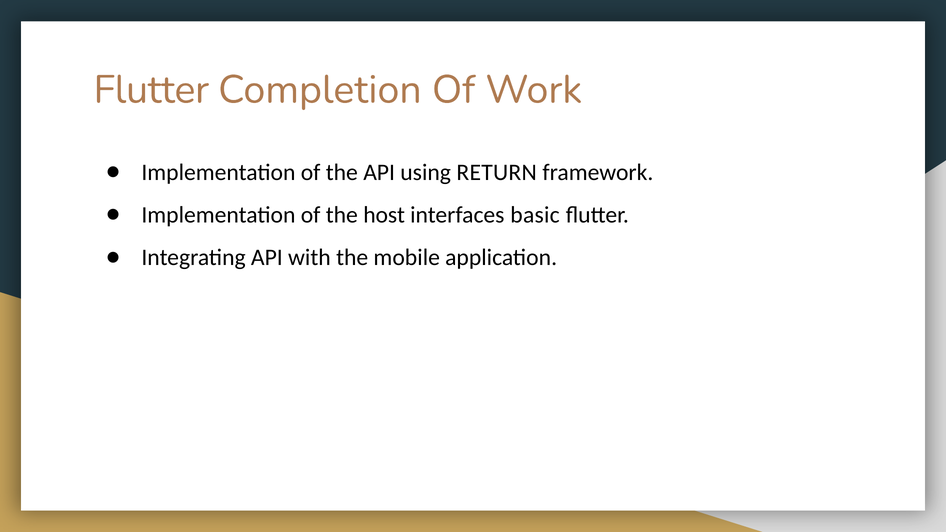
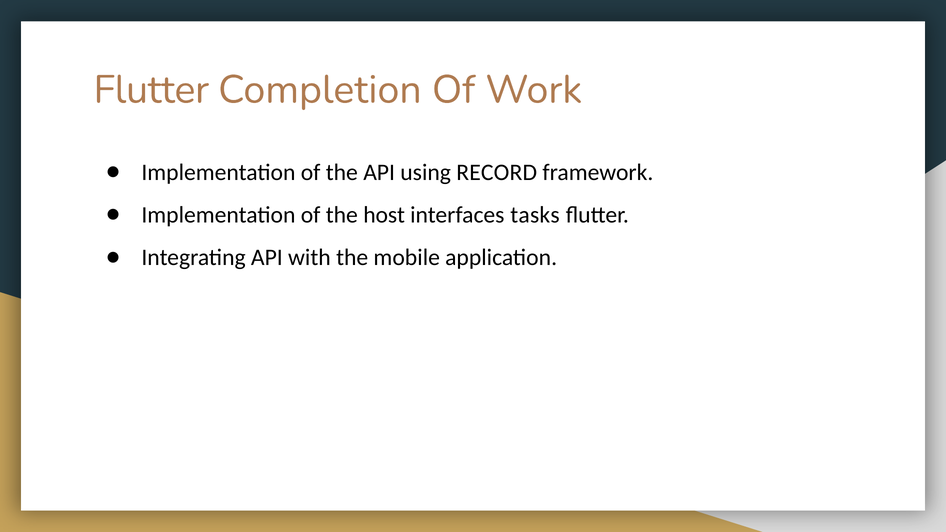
RETURN: RETURN -> RECORD (497, 173)
basic: basic -> tasks (535, 215)
